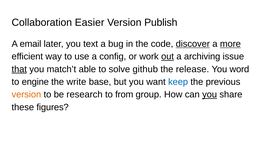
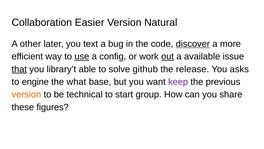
Publish: Publish -> Natural (161, 22)
email: email -> other (30, 44)
more underline: present -> none (230, 44)
use underline: none -> present (82, 56)
archiving: archiving -> available (202, 56)
match’t: match’t -> library’t (61, 69)
word: word -> asks (239, 69)
write: write -> what (76, 82)
keep colour: blue -> purple (178, 82)
research: research -> technical (85, 94)
from: from -> start (124, 94)
you underline: present -> none (210, 94)
